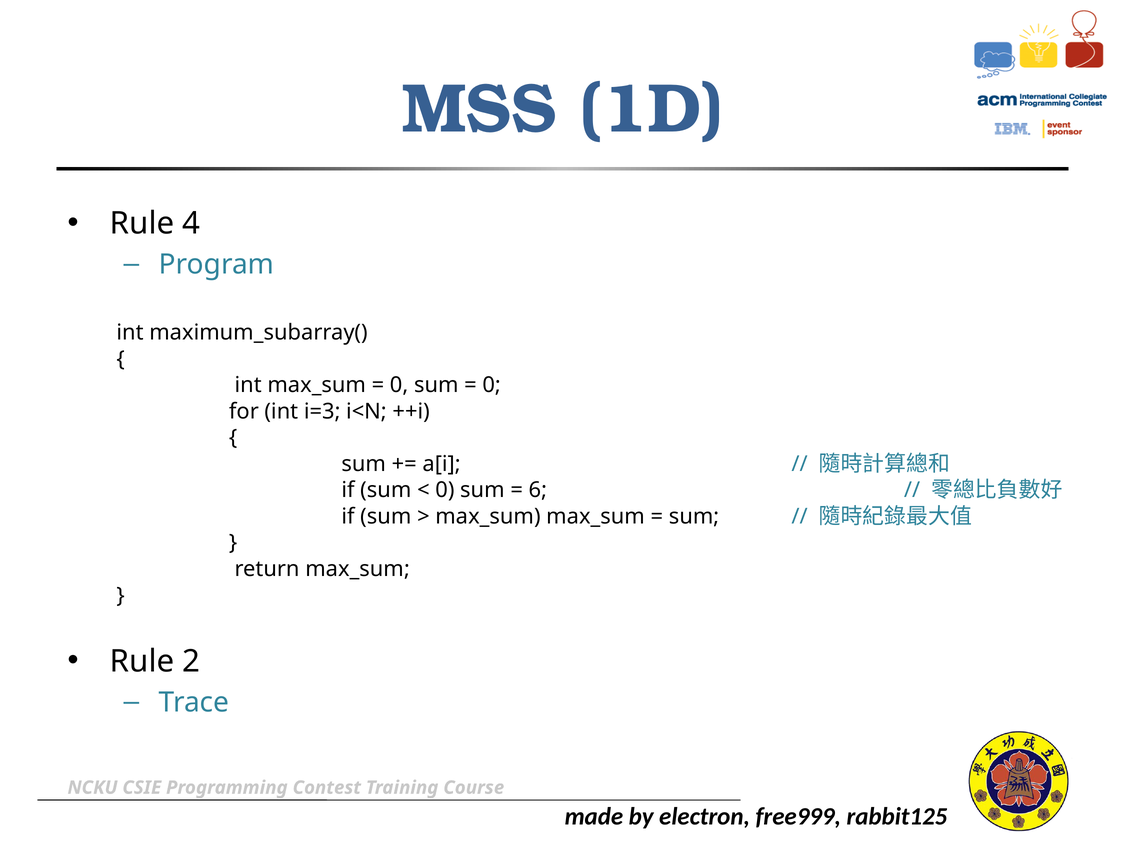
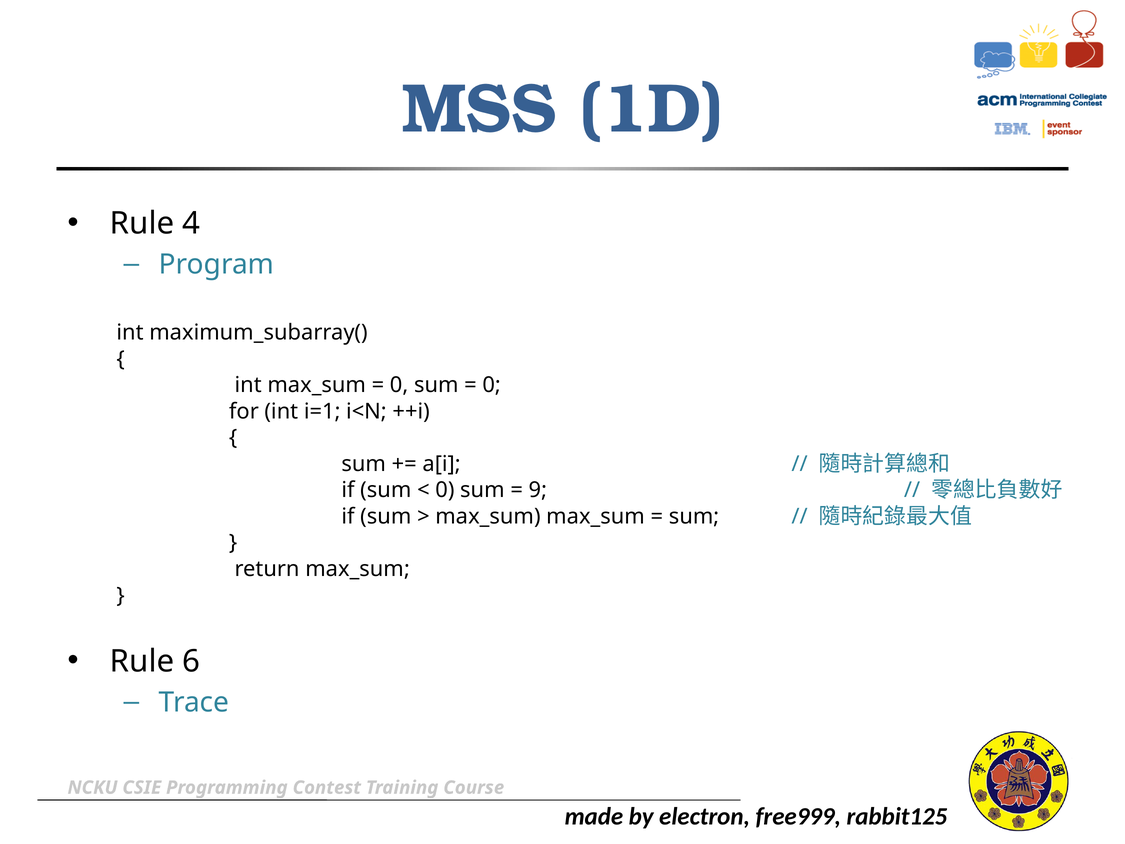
i=3: i=3 -> i=1 (322, 411)
6: 6 -> 9 (538, 490)
2: 2 -> 6 (191, 661)
